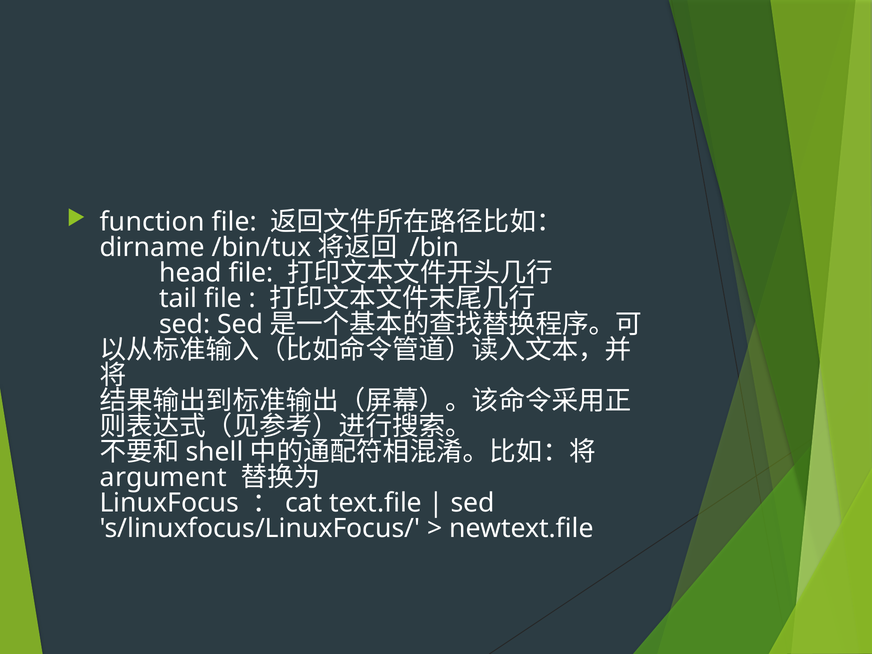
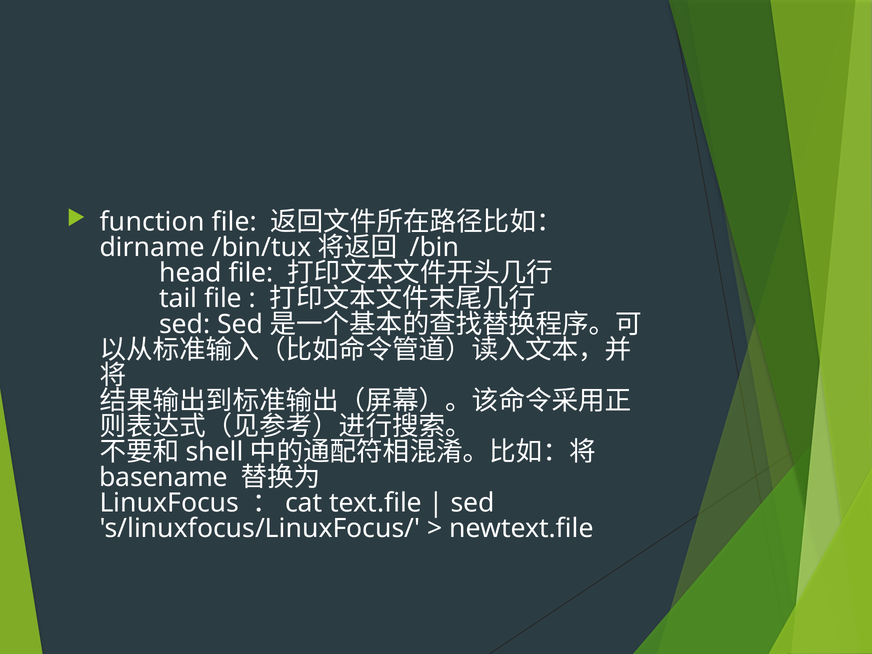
argument: argument -> basename (164, 477)
